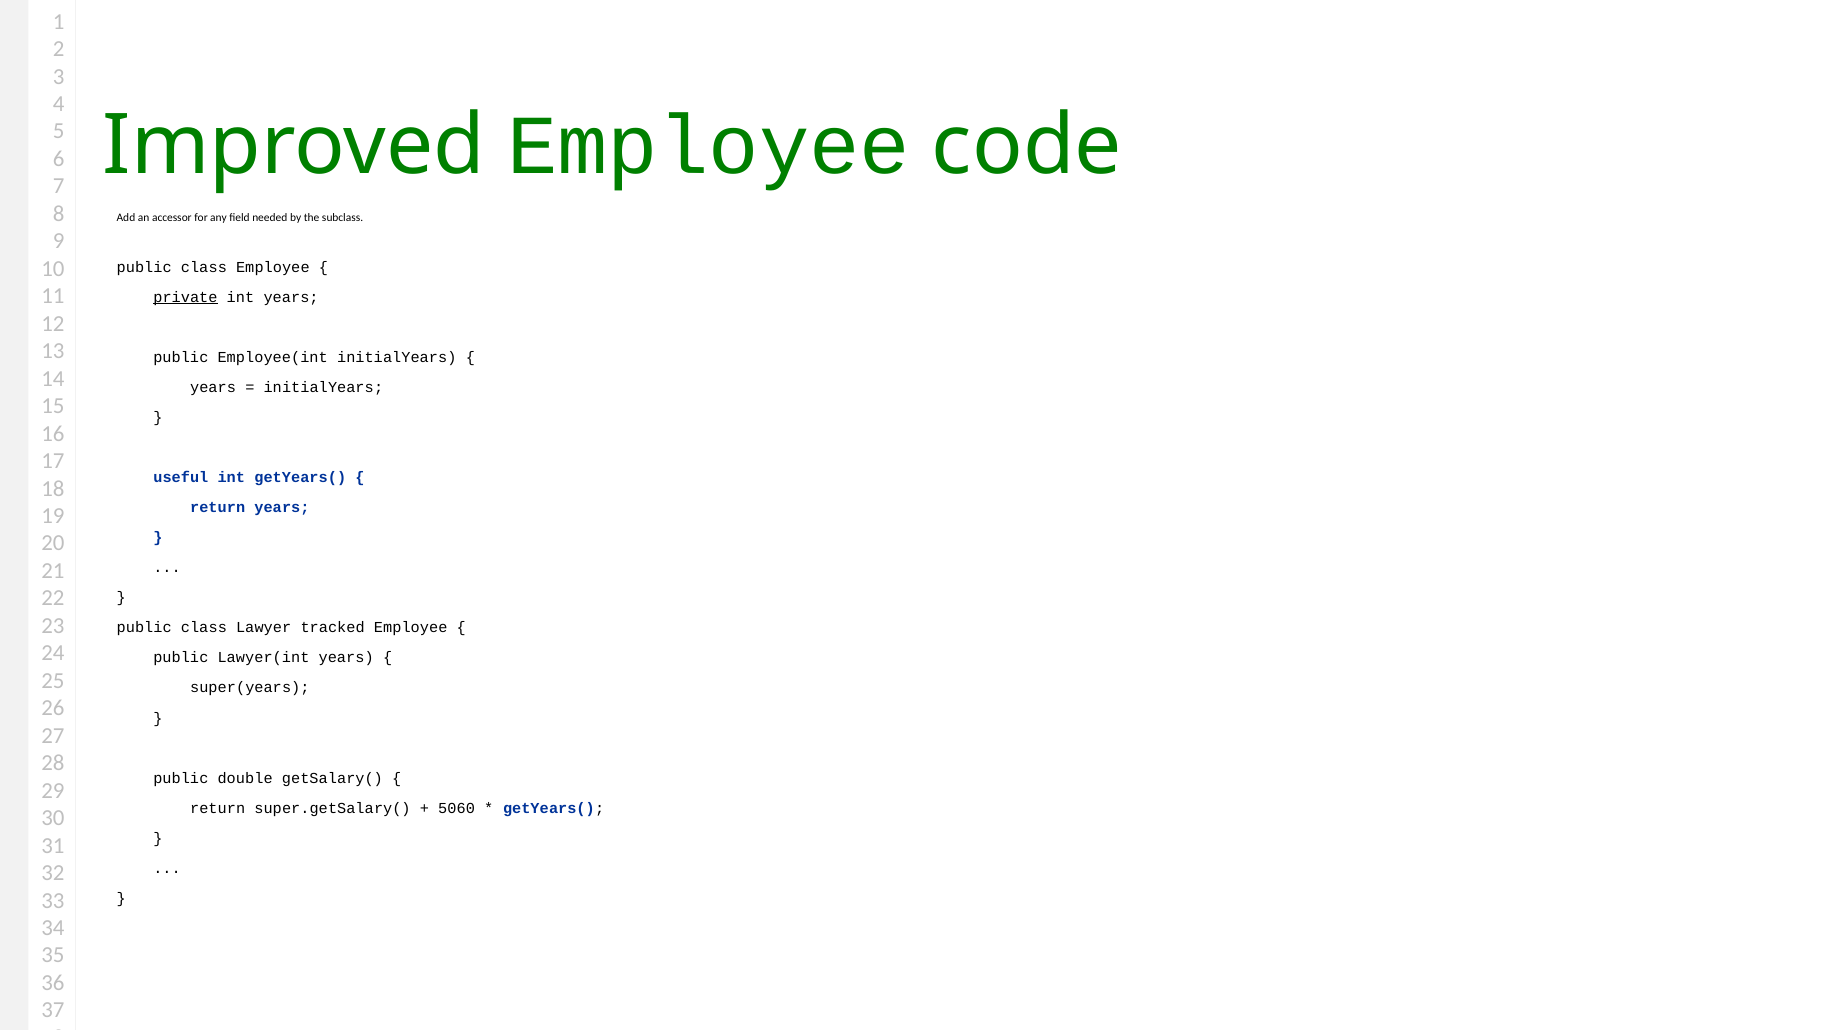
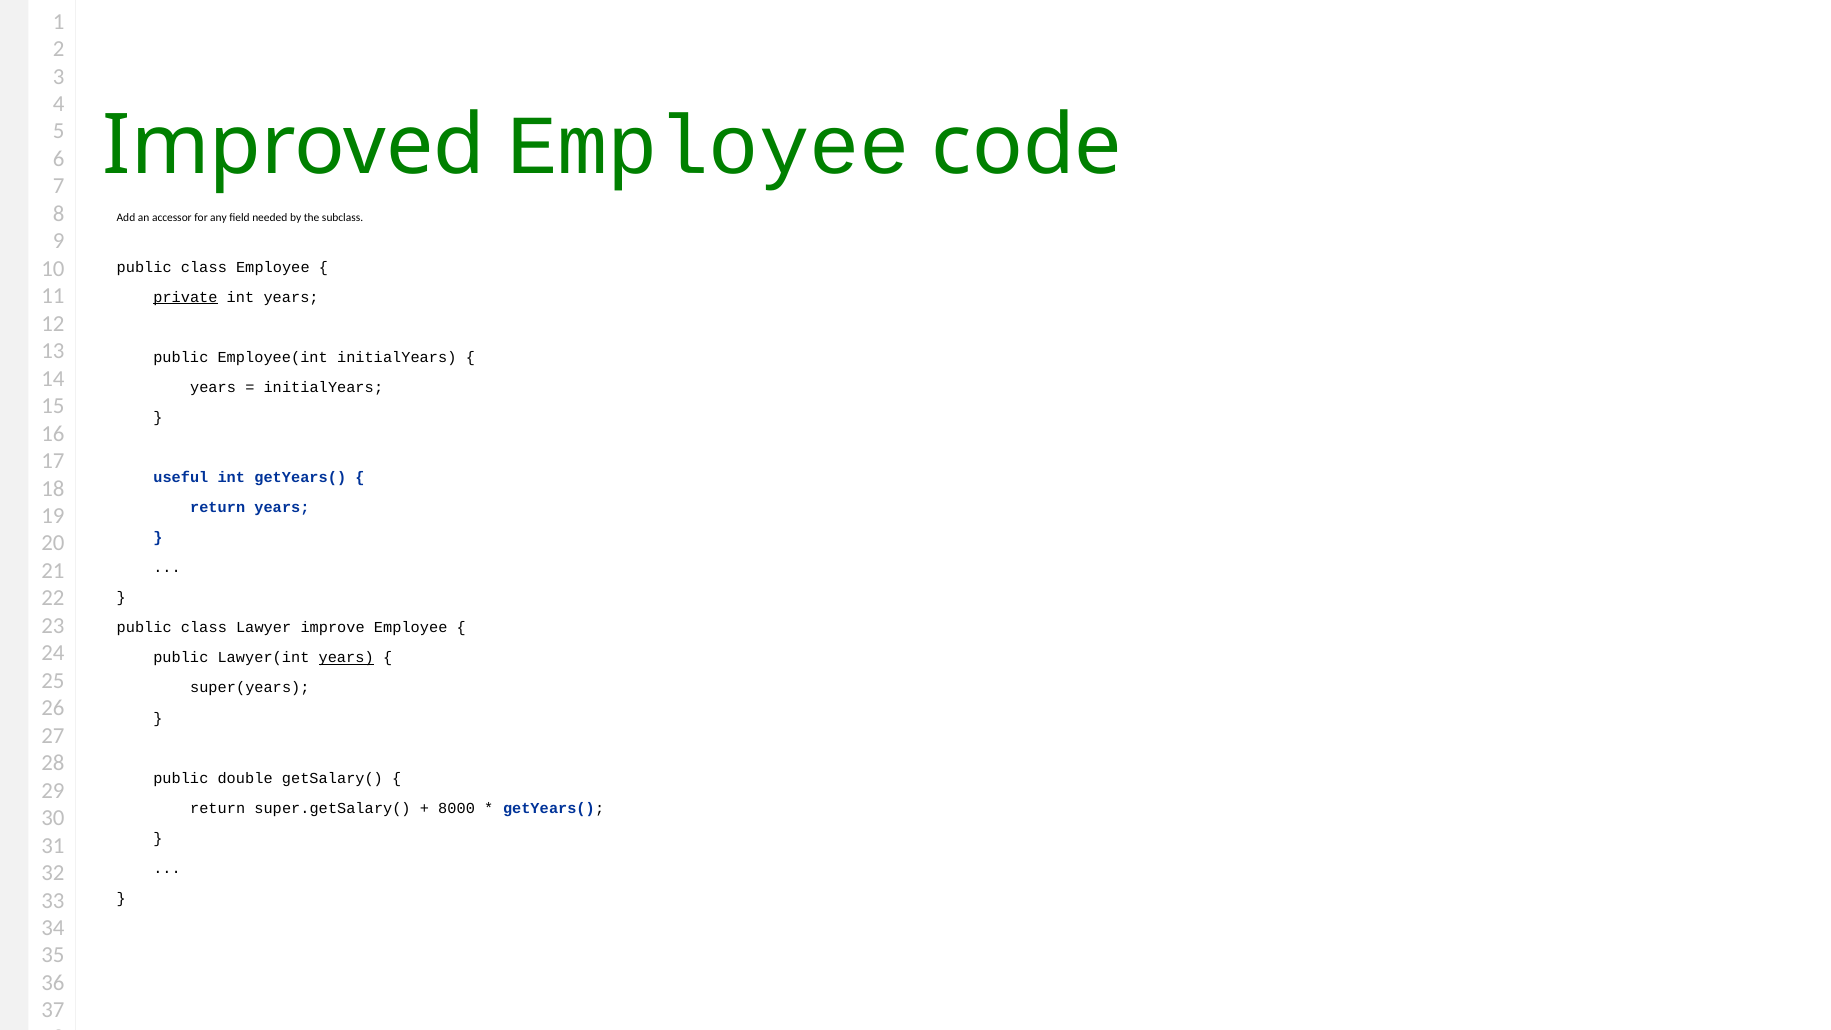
tracked: tracked -> improve (333, 628)
years underline: none -> present (346, 658)
5060: 5060 -> 8000 (457, 808)
